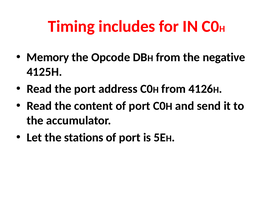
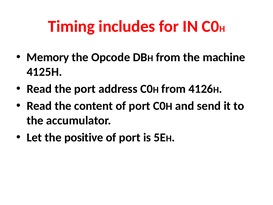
negative: negative -> machine (224, 57)
stations: stations -> positive (84, 137)
